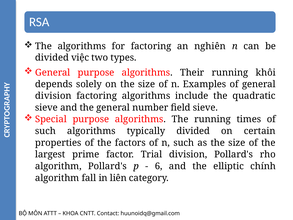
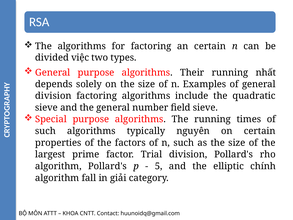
an nghiên: nghiên -> certain (210, 46)
khôi: khôi -> nhất (266, 73)
typically divided: divided -> nguyên (193, 131)
6: 6 -> 5 (159, 166)
liên: liên -> giải (118, 178)
